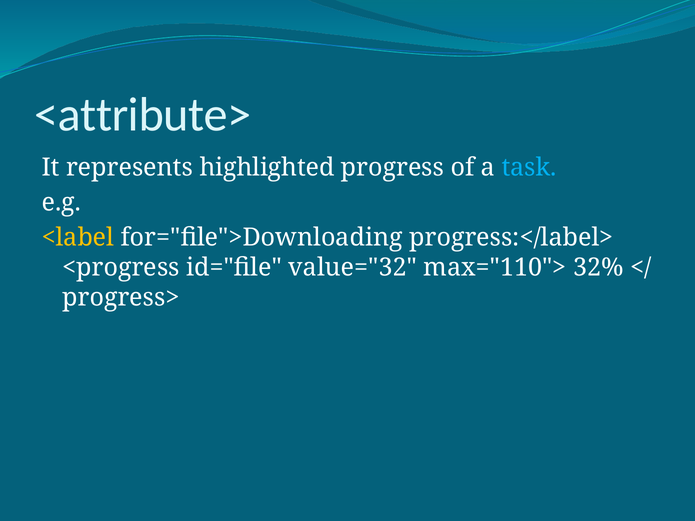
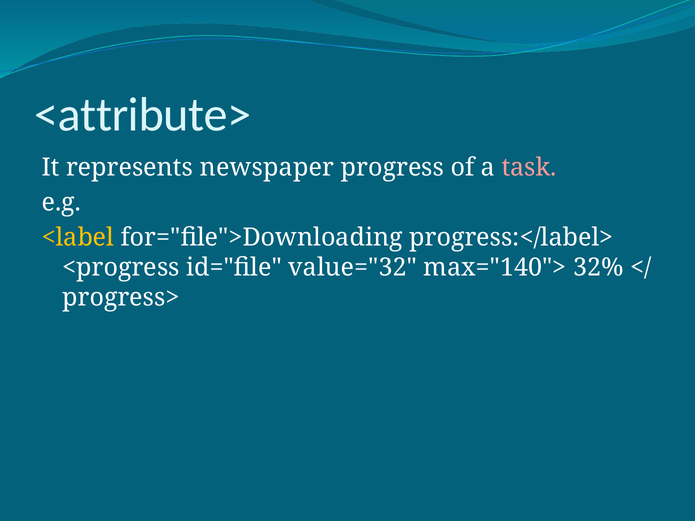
highlighted: highlighted -> newspaper (267, 167)
task colour: light blue -> pink (529, 167)
max="110">: max="110"> -> max="140"> (495, 268)
